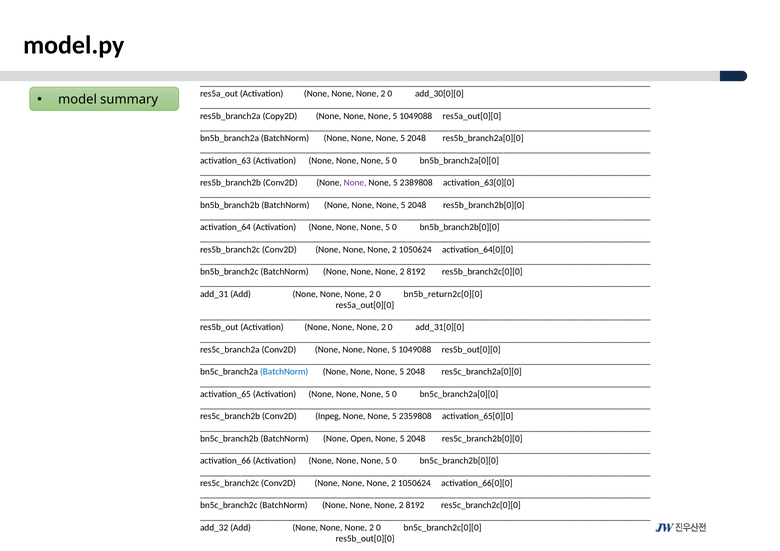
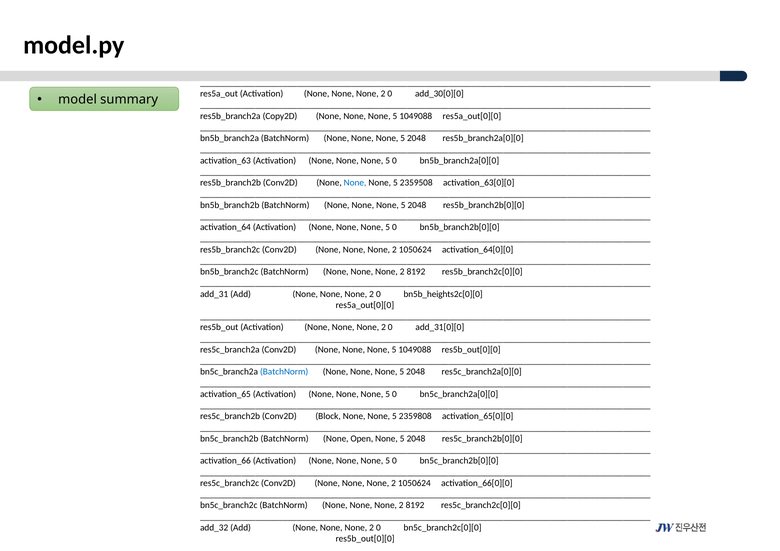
None colour: purple -> blue (355, 183)
2389808: 2389808 -> 2359508 (416, 183)
bn5b_return2c[0][0: bn5b_return2c[0][0 -> bn5b_heights2c[0][0 (443, 294)
Inpeg: Inpeg -> Block (328, 417)
